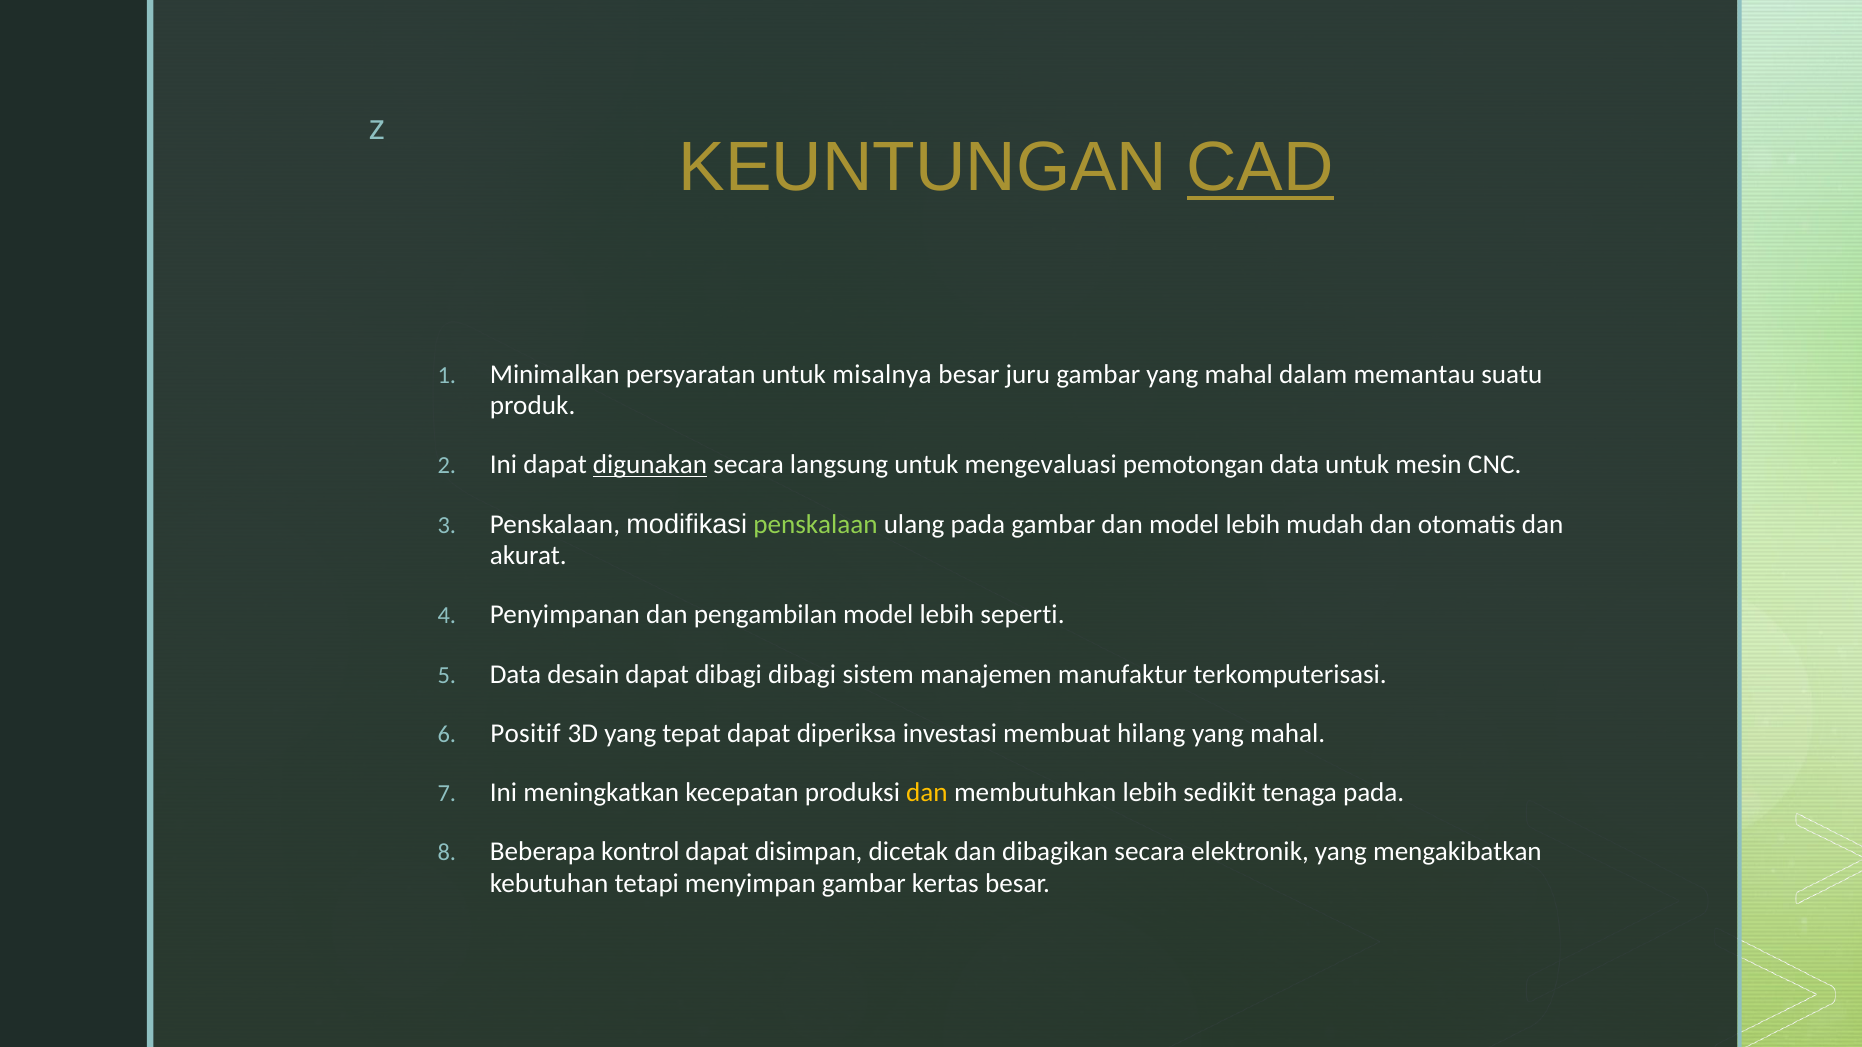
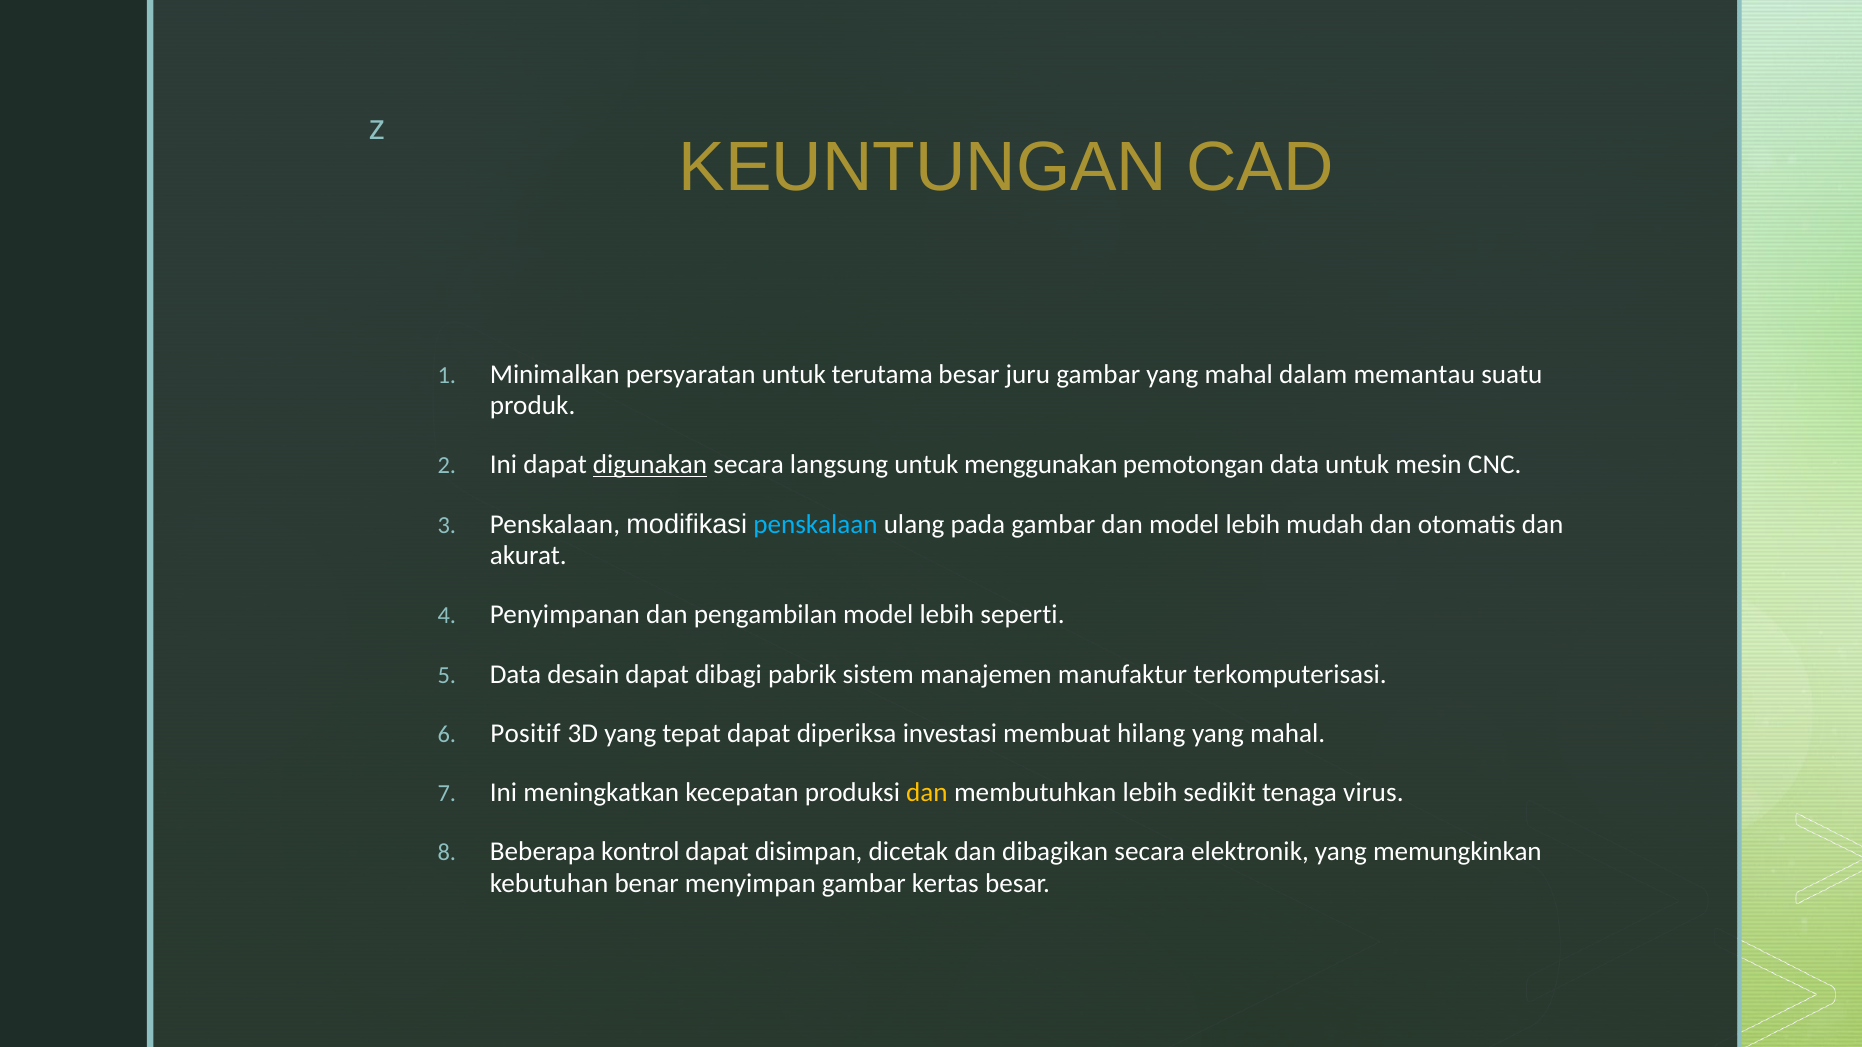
CAD underline: present -> none (1260, 168)
misalnya: misalnya -> terutama (882, 374)
mengevaluasi: mengevaluasi -> menggunakan (1041, 465)
penskalaan colour: light green -> light blue (815, 524)
dibagi dibagi: dibagi -> pabrik (802, 674)
tenaga pada: pada -> virus (1373, 793)
mengakibatkan: mengakibatkan -> memungkinkan (1457, 852)
tetapi: tetapi -> benar (647, 884)
